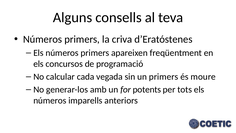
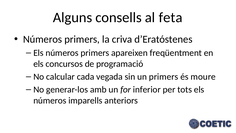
teva: teva -> feta (171, 17)
potents: potents -> inferior (147, 89)
